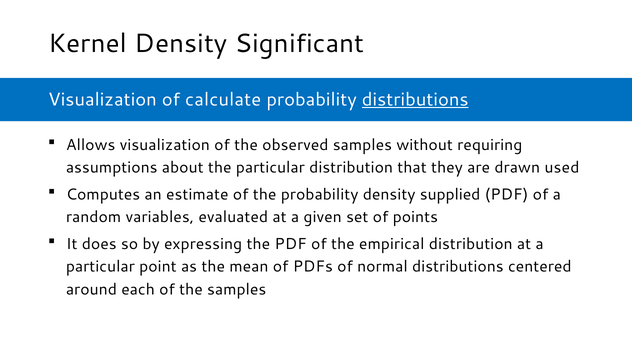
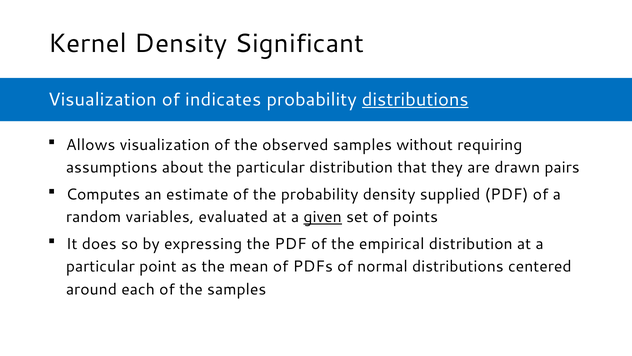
calculate: calculate -> indicates (223, 99)
used: used -> pairs (562, 167)
given underline: none -> present (323, 217)
